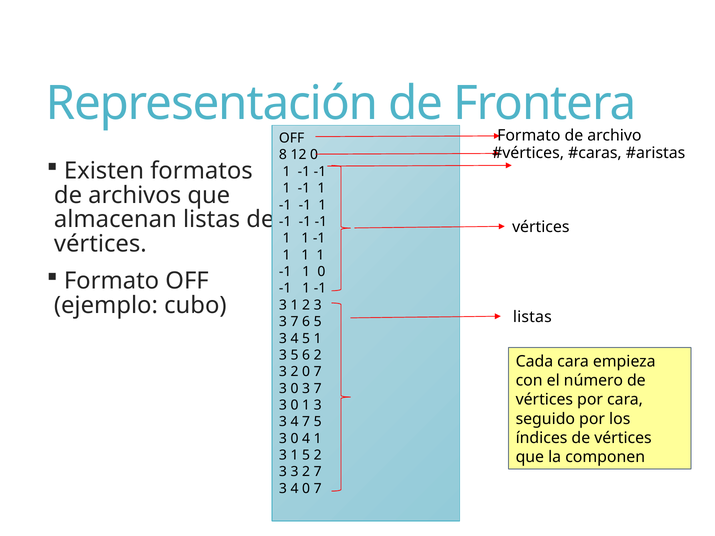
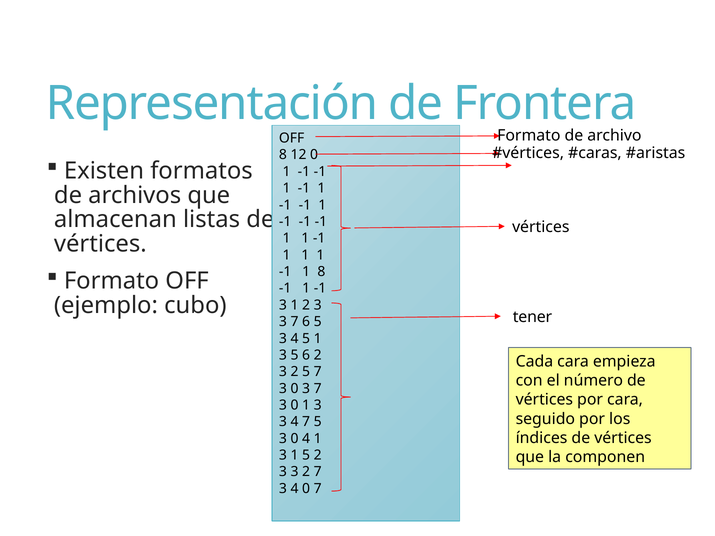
1 0: 0 -> 8 (321, 272)
listas: listas -> tener (532, 317)
2 0: 0 -> 5 (306, 372)
